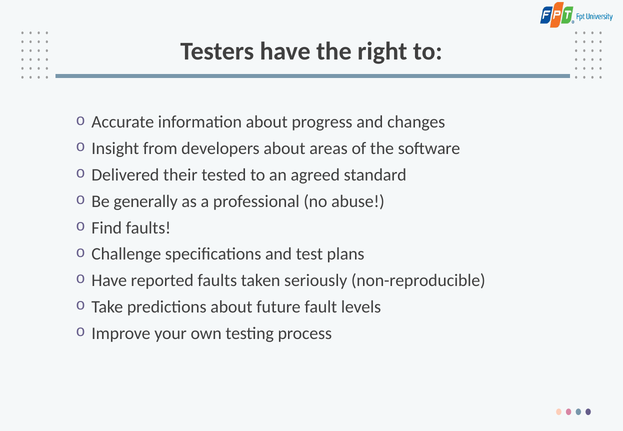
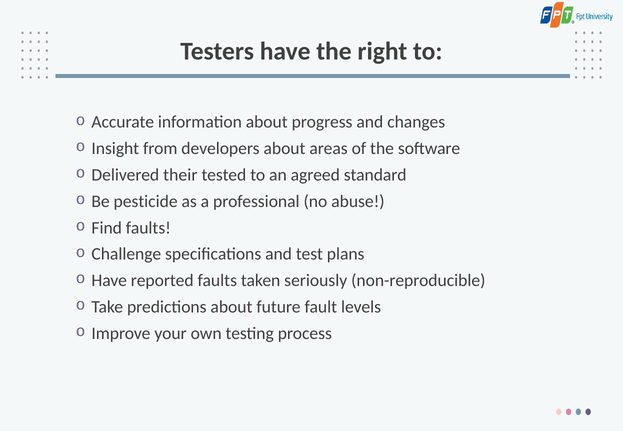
generally: generally -> pesticide (146, 201)
